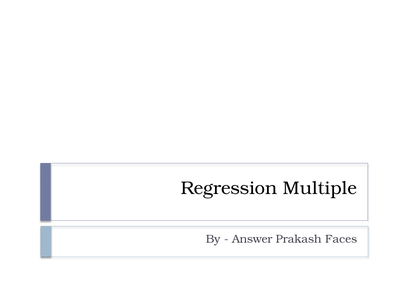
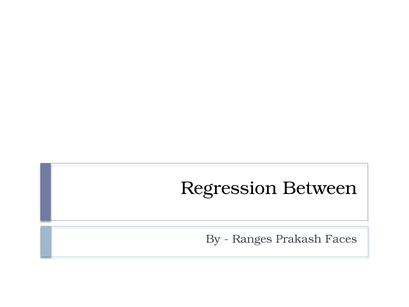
Multiple: Multiple -> Between (320, 188)
Answer: Answer -> Ranges (252, 239)
